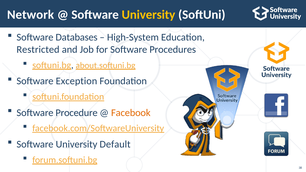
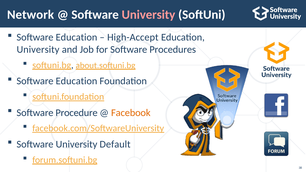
University colour: yellow -> pink (148, 15)
Databases: Databases -> Education (77, 37)
High-System: High-System -> High-Accept (133, 37)
Restricted: Restricted -> University (38, 50)
Exception: Exception -> Education (77, 81)
